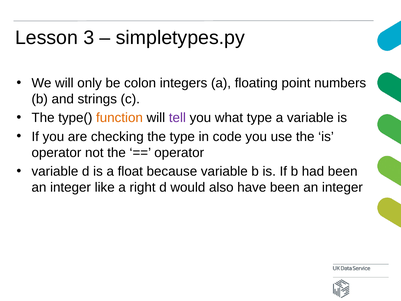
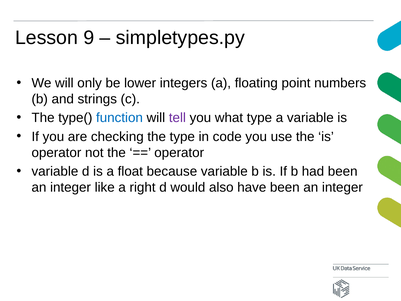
3: 3 -> 9 (89, 38)
colon: colon -> lower (140, 83)
function colour: orange -> blue (119, 118)
